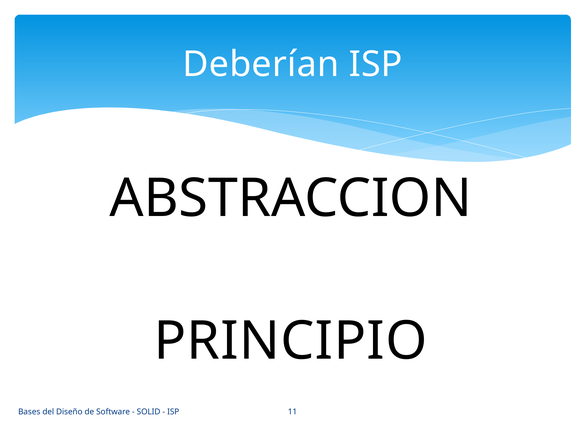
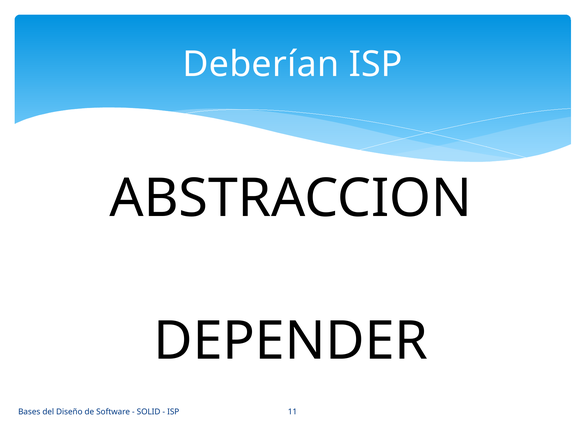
PRINCIPIO: PRINCIPIO -> DEPENDER (291, 341)
